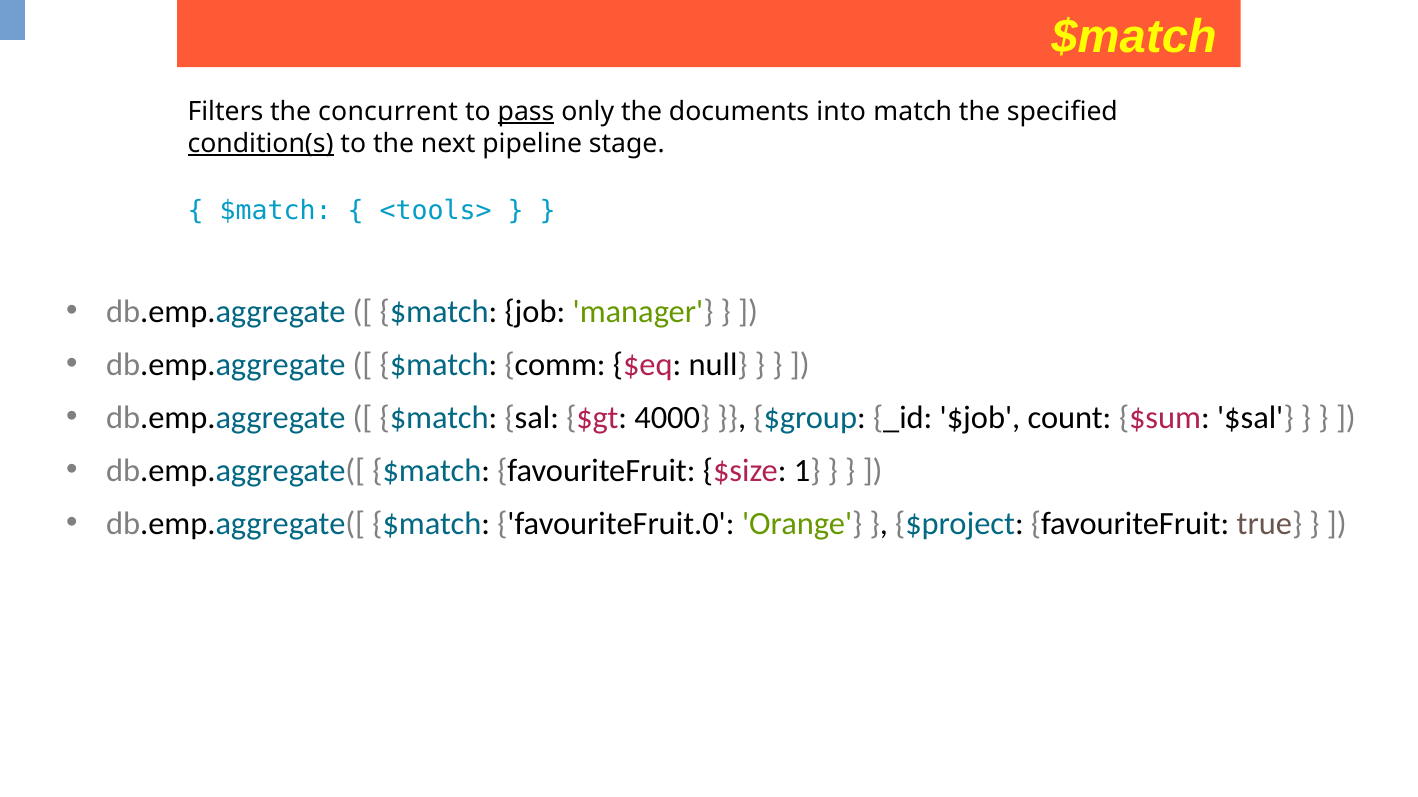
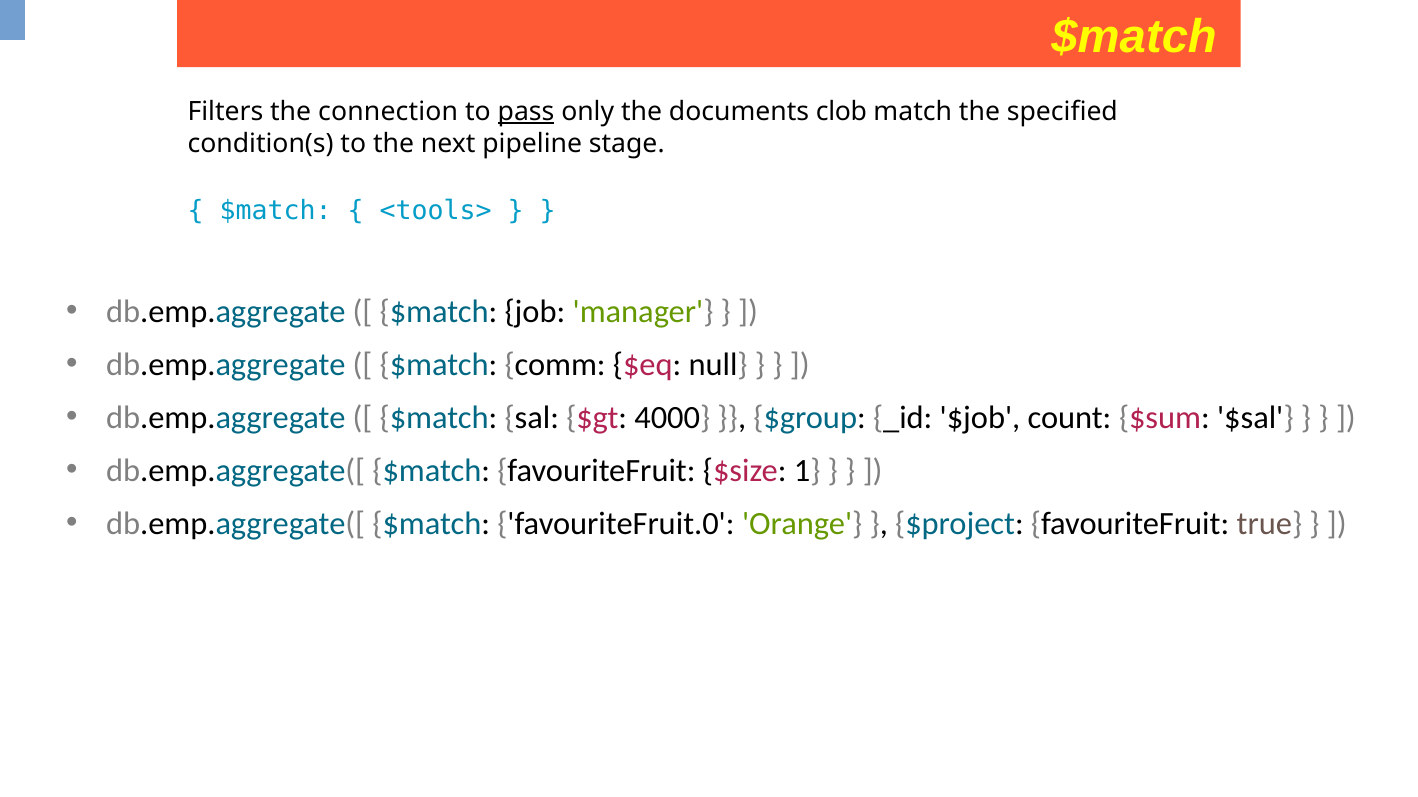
concurrent: concurrent -> connection (388, 112)
into: into -> clob (841, 112)
condition(s underline: present -> none (261, 144)
